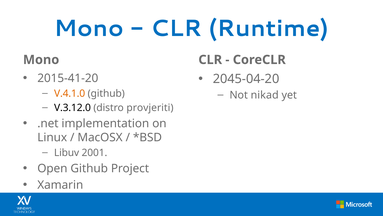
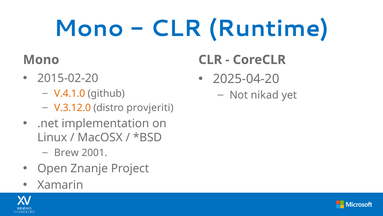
2015-41-20: 2015-41-20 -> 2015-02-20 (68, 78)
2045-04-20: 2045-04-20 -> 2025-04-20 (246, 79)
V.3.12.0 colour: black -> orange (72, 107)
Libuv: Libuv -> Brew (66, 152)
Open Github: Github -> Znanje (89, 168)
